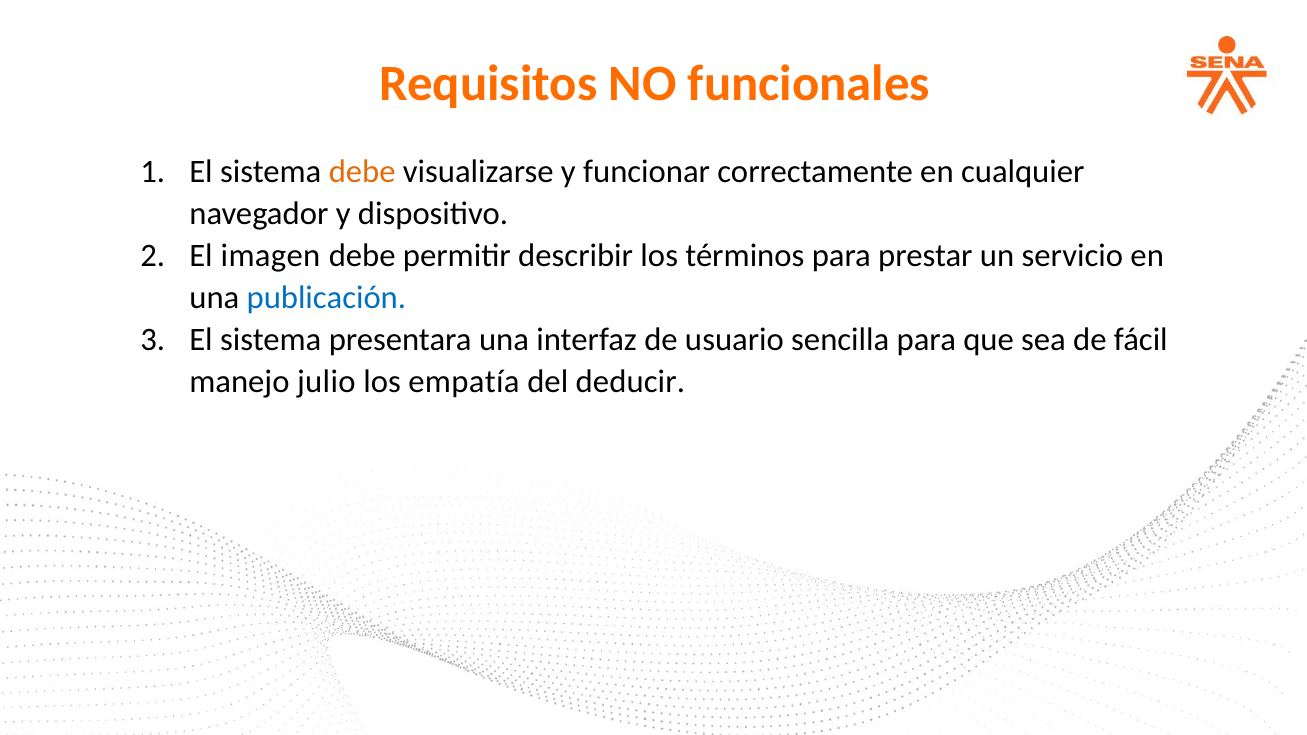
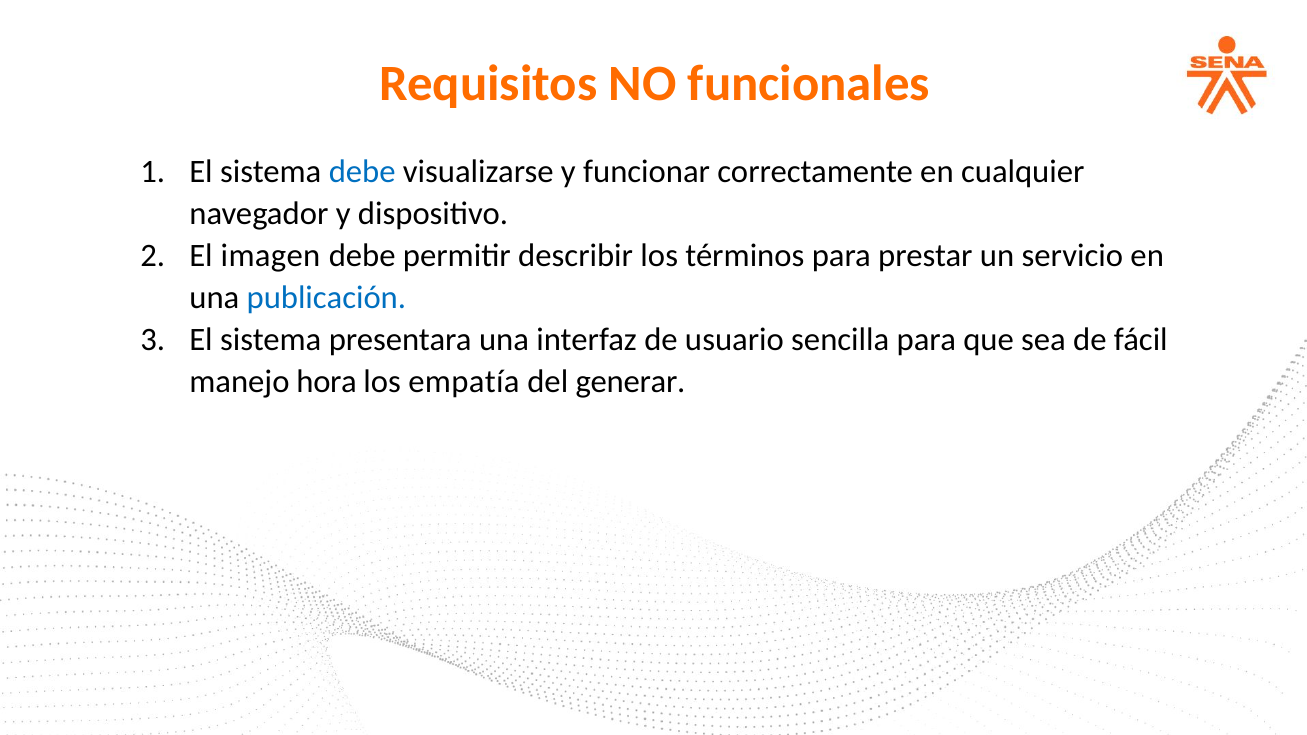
debe colour: orange -> blue (362, 172)
julio: julio -> hora (327, 382)
deducir: deducir -> generar (631, 382)
